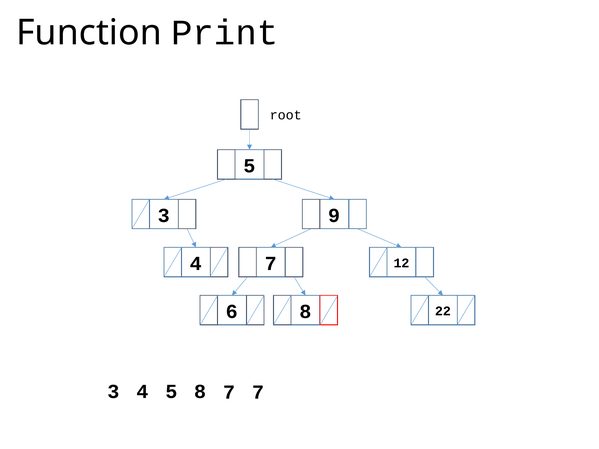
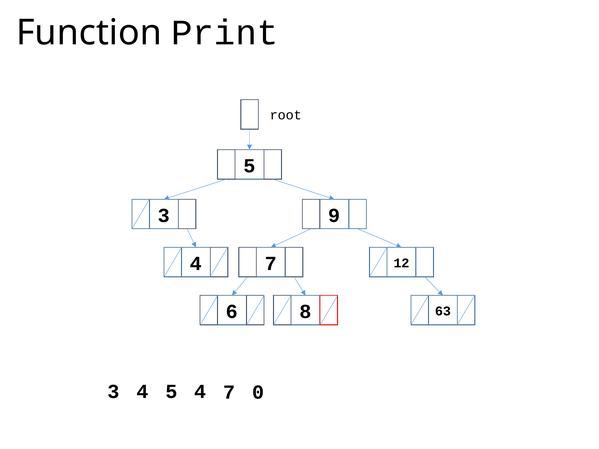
22: 22 -> 63 (443, 311)
5 8: 8 -> 4 (200, 392)
7 7: 7 -> 0 (258, 392)
